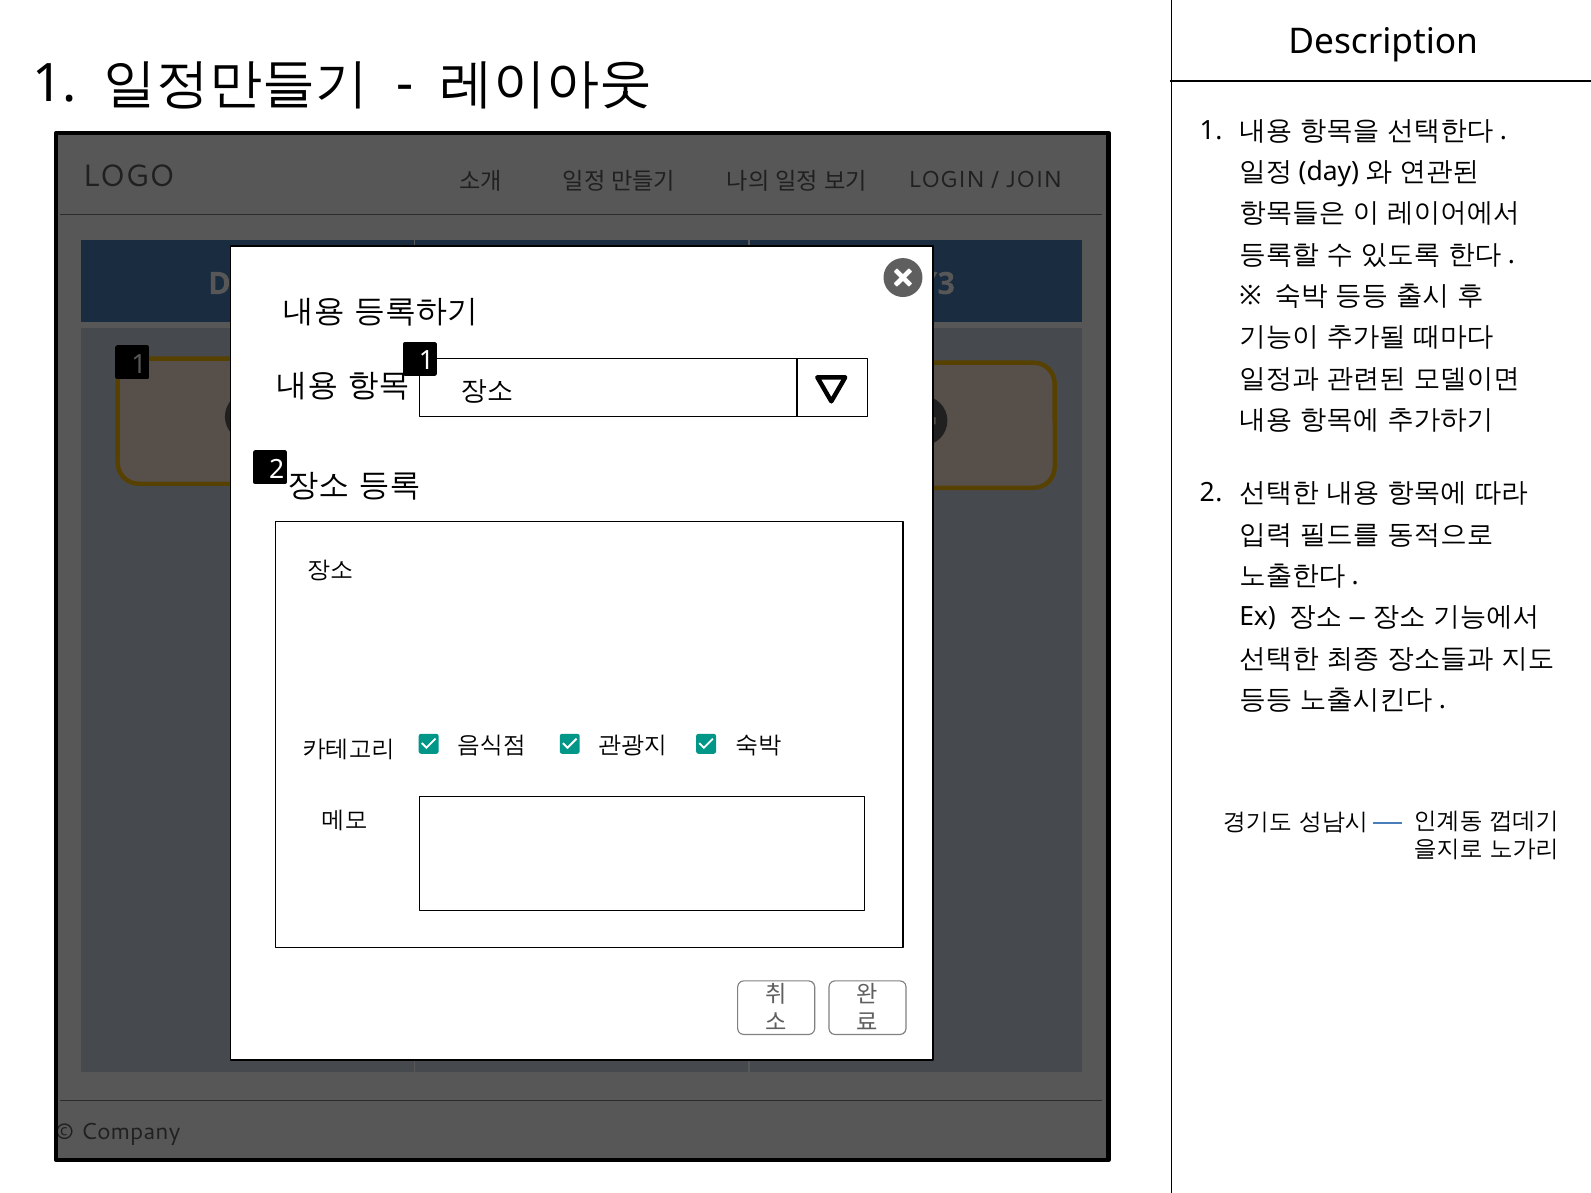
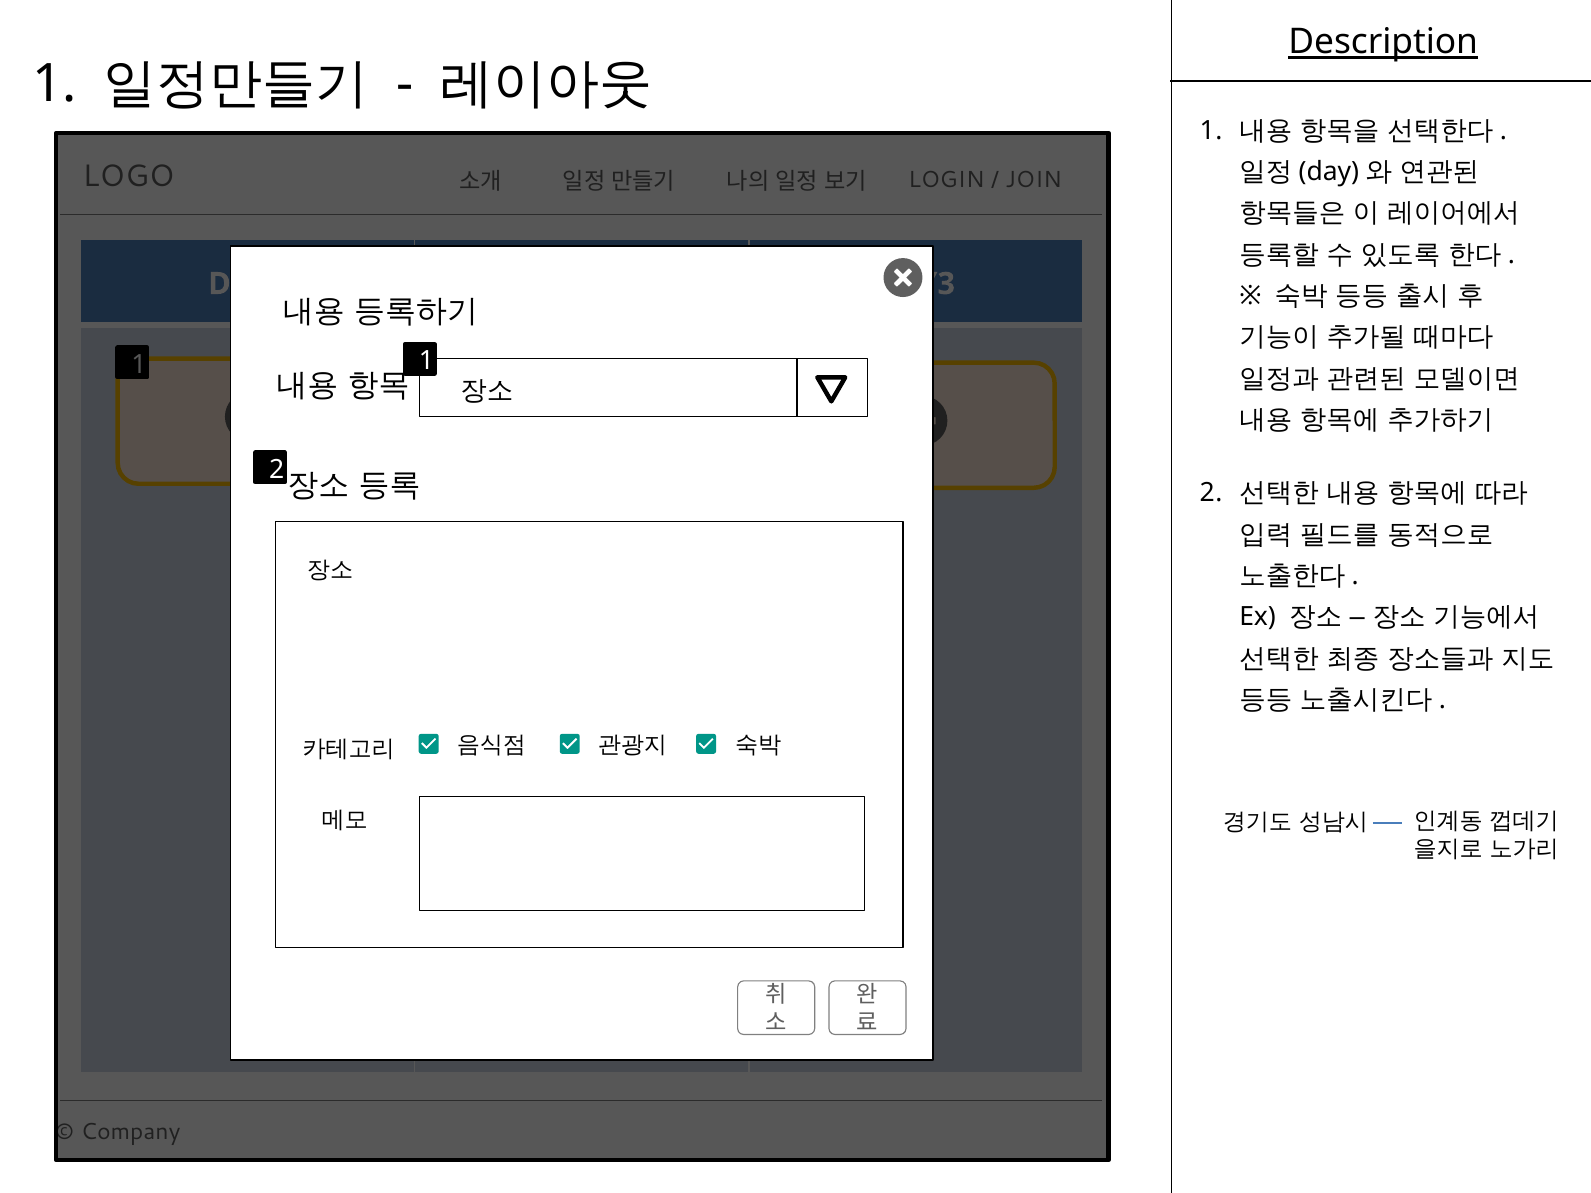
Description underline: none -> present (1383, 42)
